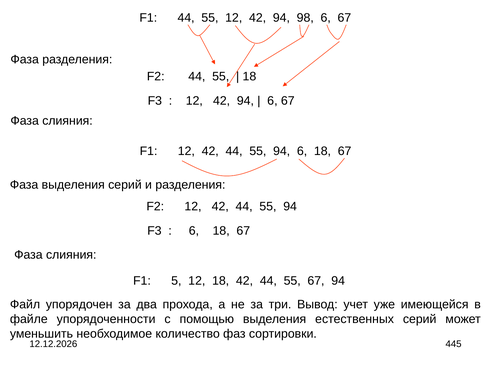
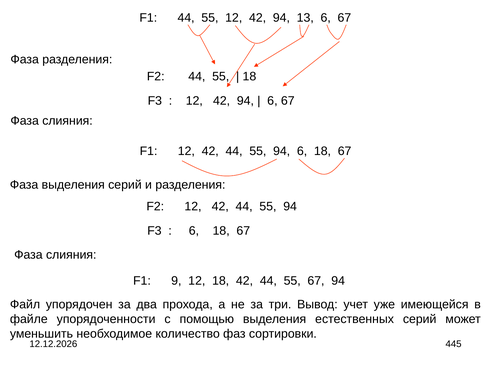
98: 98 -> 13 (305, 18)
5: 5 -> 9 (176, 281)
